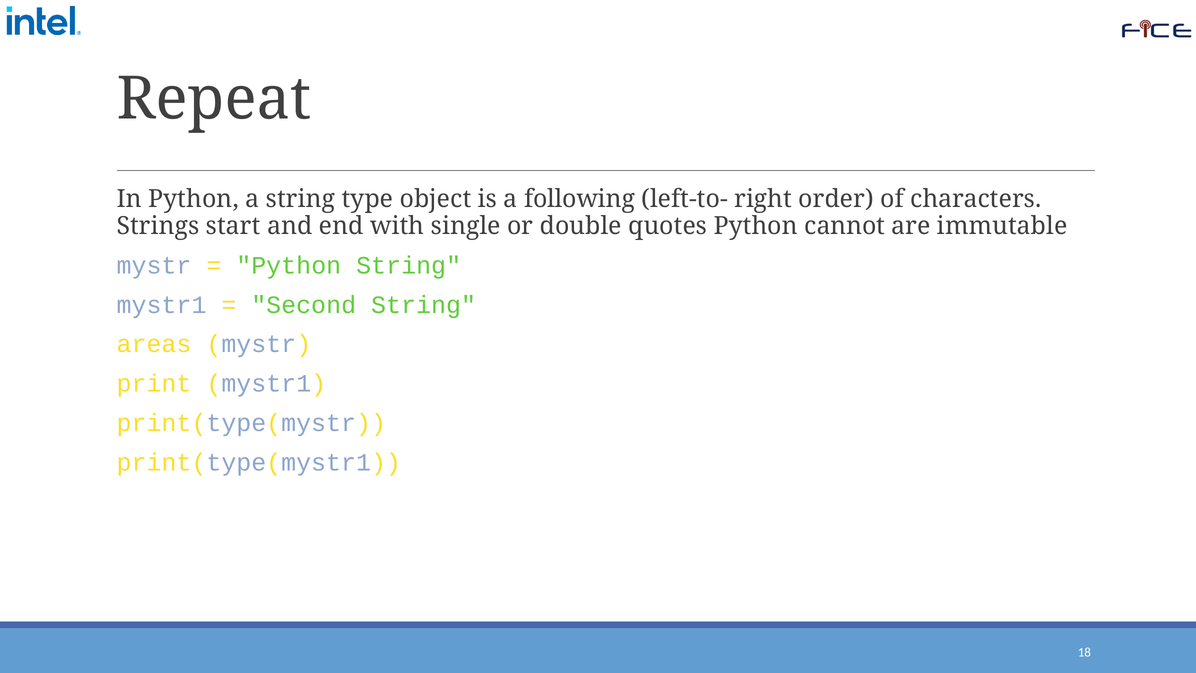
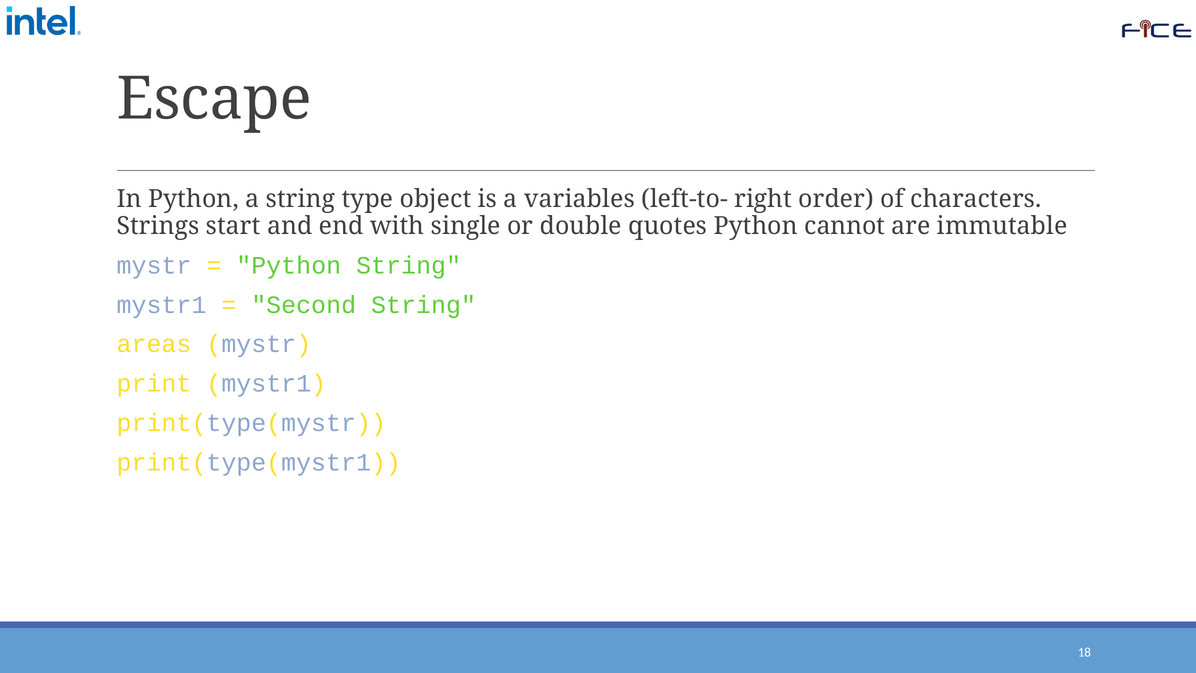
Repeat: Repeat -> Escape (214, 99)
following: following -> variables (579, 199)
